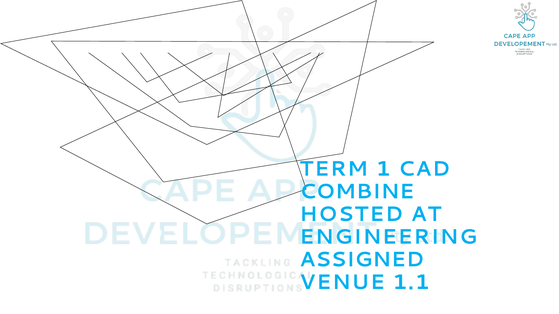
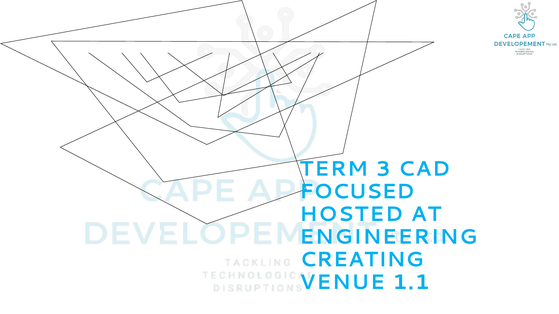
1: 1 -> 3 (383, 169)
COMBINE: COMBINE -> FOCUSED (357, 192)
ASSIGNED: ASSIGNED -> CREATING (362, 260)
